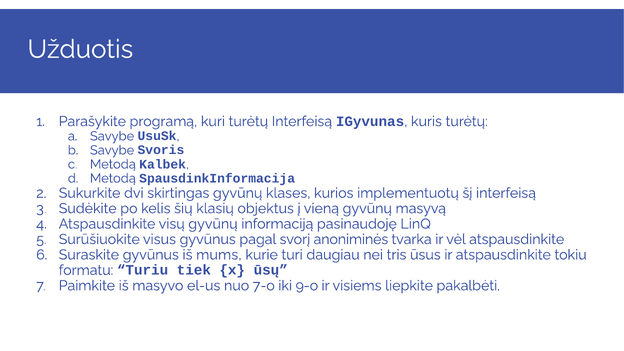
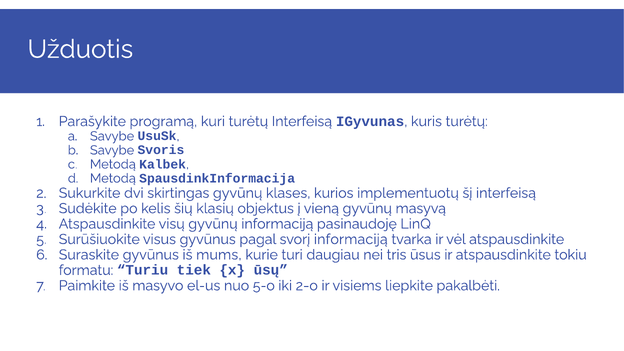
svorį anoniminės: anoniminės -> informaciją (351, 239)
7-o: 7-o -> 5-o (264, 286)
9-o: 9-o -> 2-o (307, 286)
